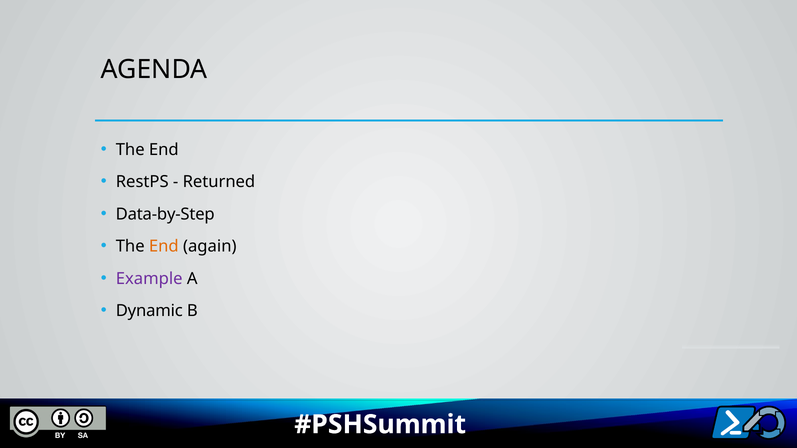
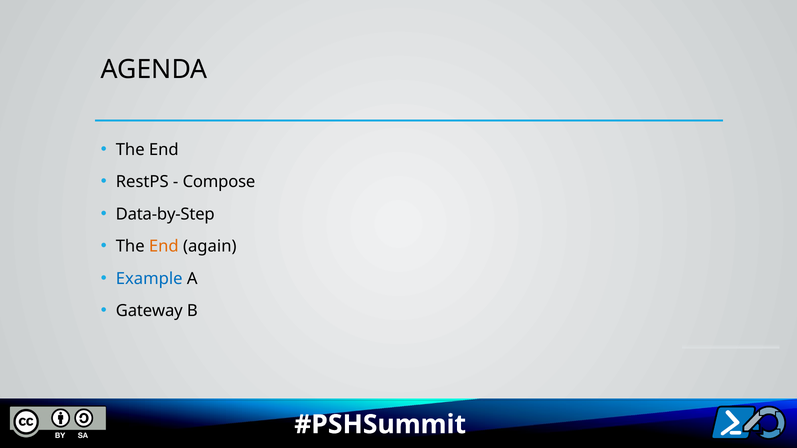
Returned: Returned -> Compose (219, 182)
Example colour: purple -> blue (149, 279)
Dynamic: Dynamic -> Gateway (149, 311)
